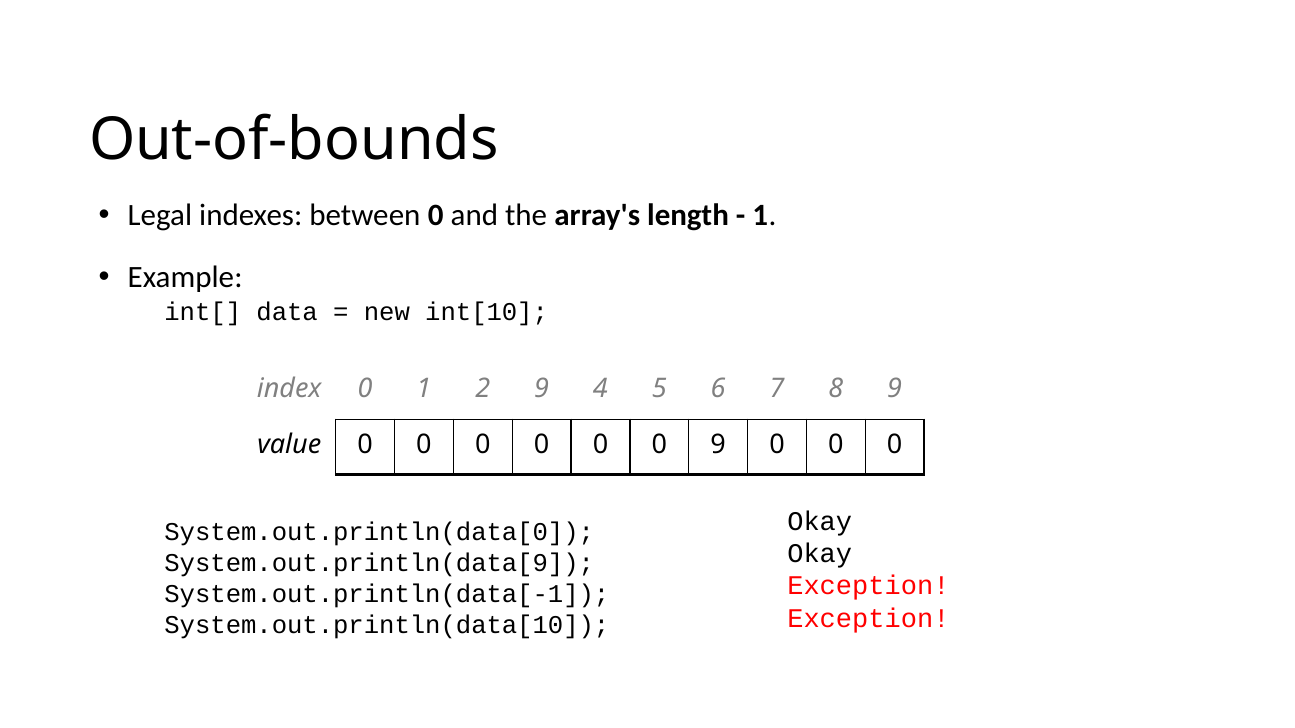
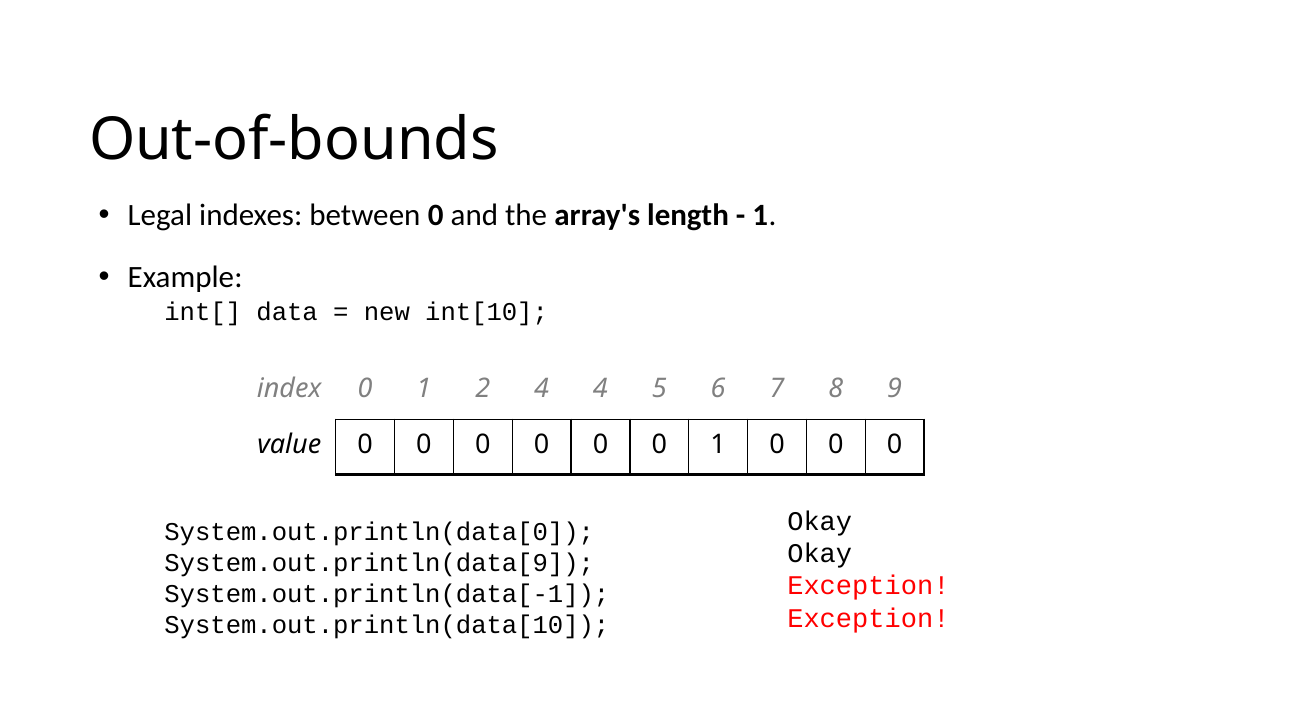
2 9: 9 -> 4 (542, 389)
0 0 9: 9 -> 1 (718, 444)
